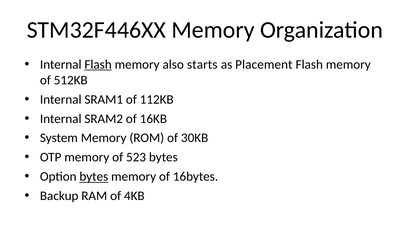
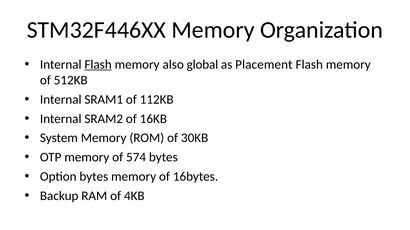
starts: starts -> global (202, 65)
523: 523 -> 574 (136, 158)
bytes underline: present -> none (94, 177)
